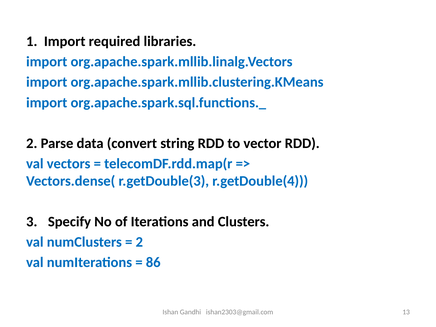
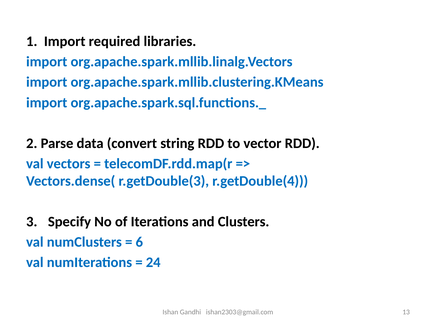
2: 2 -> 6 (139, 242)
86: 86 -> 24 (153, 262)
